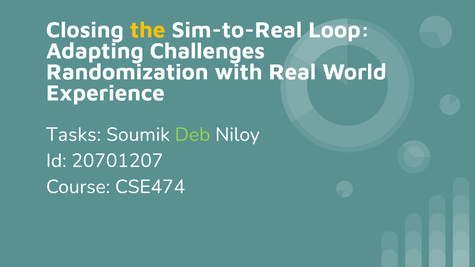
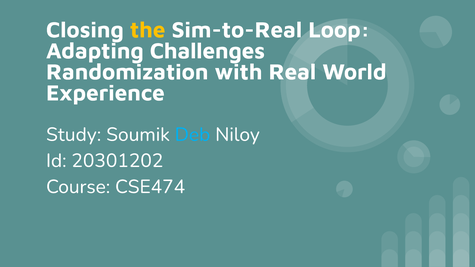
Tasks: Tasks -> Study (74, 135)
Deb colour: light green -> light blue (192, 135)
20701207: 20701207 -> 20301202 (117, 161)
